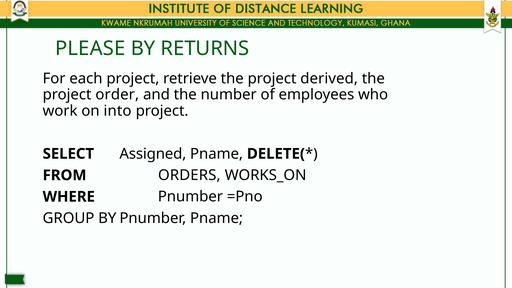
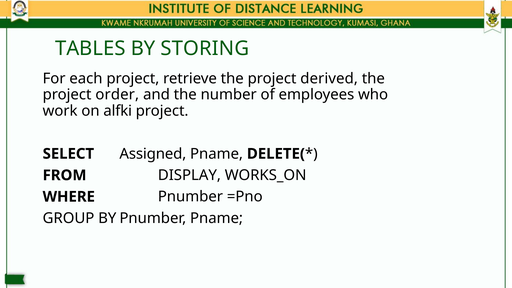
PLEASE: PLEASE -> TABLES (90, 48)
RETURNS: RETURNS -> STORING (205, 48)
into: into -> alfki (118, 111)
ORDERS: ORDERS -> DISPLAY (189, 175)
